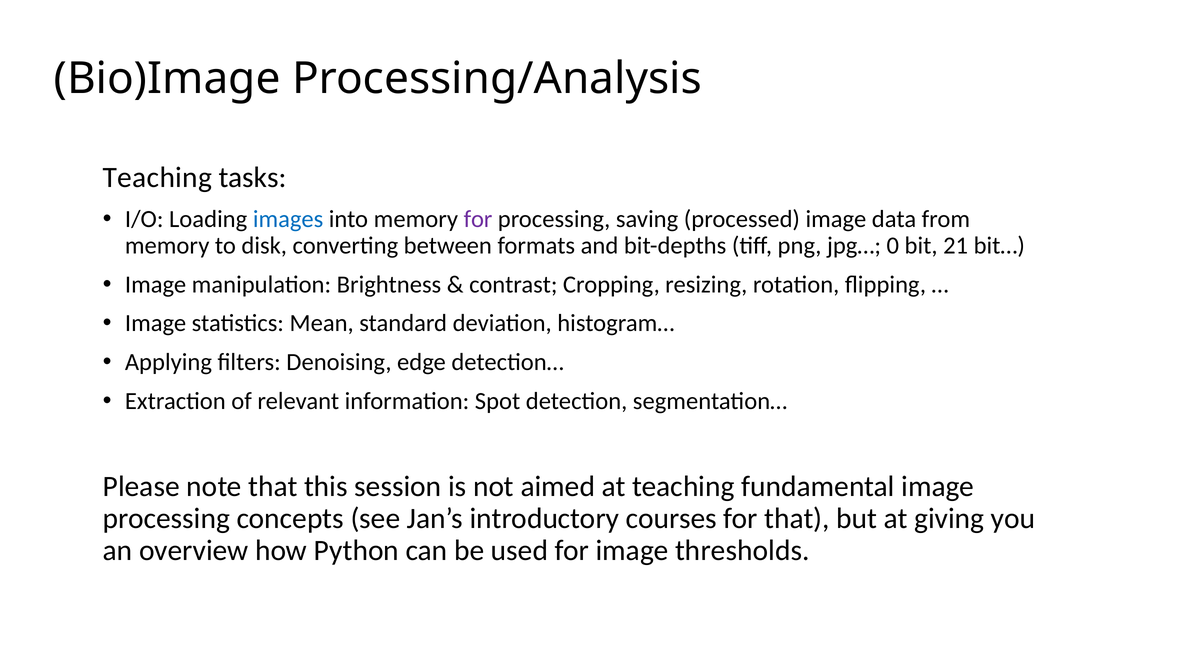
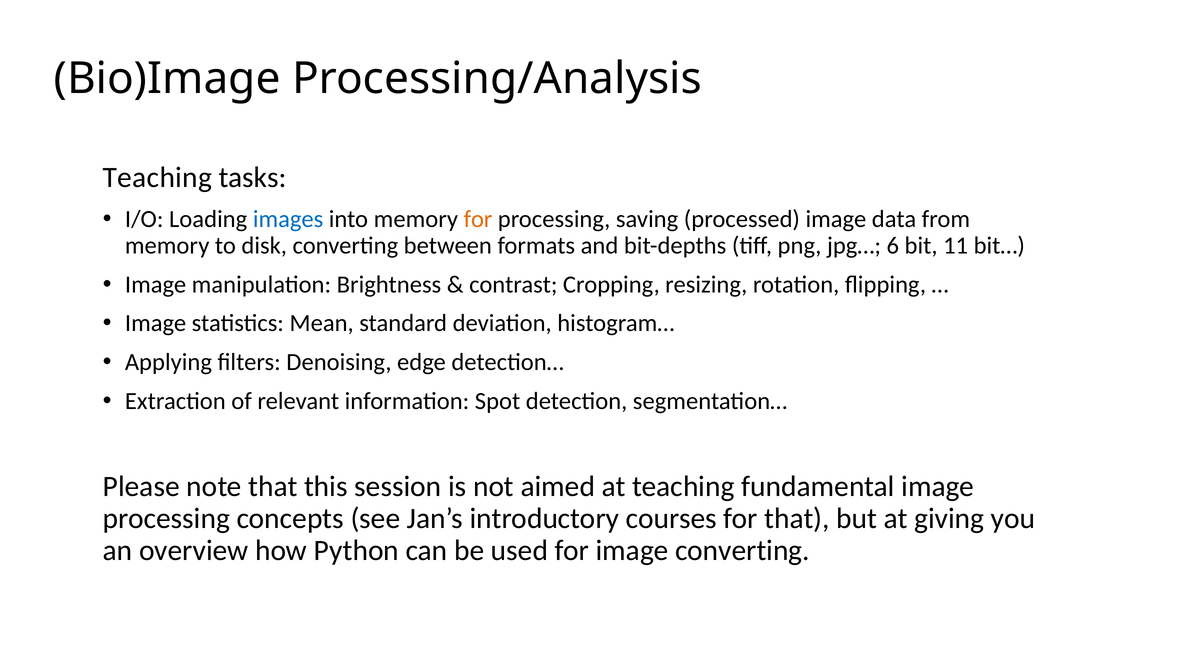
for colour: purple -> orange (478, 219)
0: 0 -> 6 (893, 245)
21: 21 -> 11 (956, 245)
image thresholds: thresholds -> converting (742, 550)
